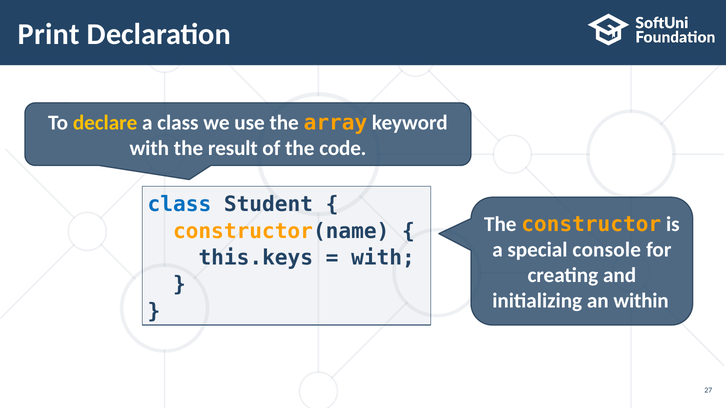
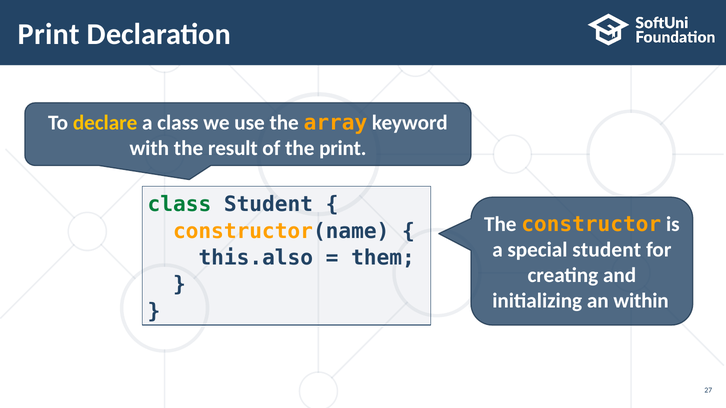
the code: code -> print (343, 148)
class colour: blue -> green (179, 205)
special console: console -> student (607, 250)
this.keys: this.keys -> this.also (256, 258)
with: with -> them (383, 258)
